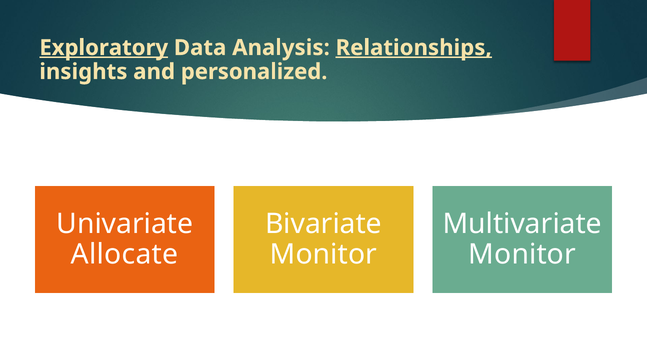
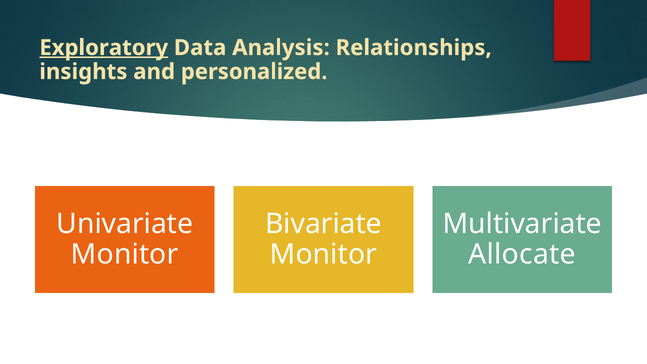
Relationships underline: present -> none (414, 48)
Allocate: Allocate -> Monitor (125, 255)
Monitor: Monitor -> Allocate (522, 255)
